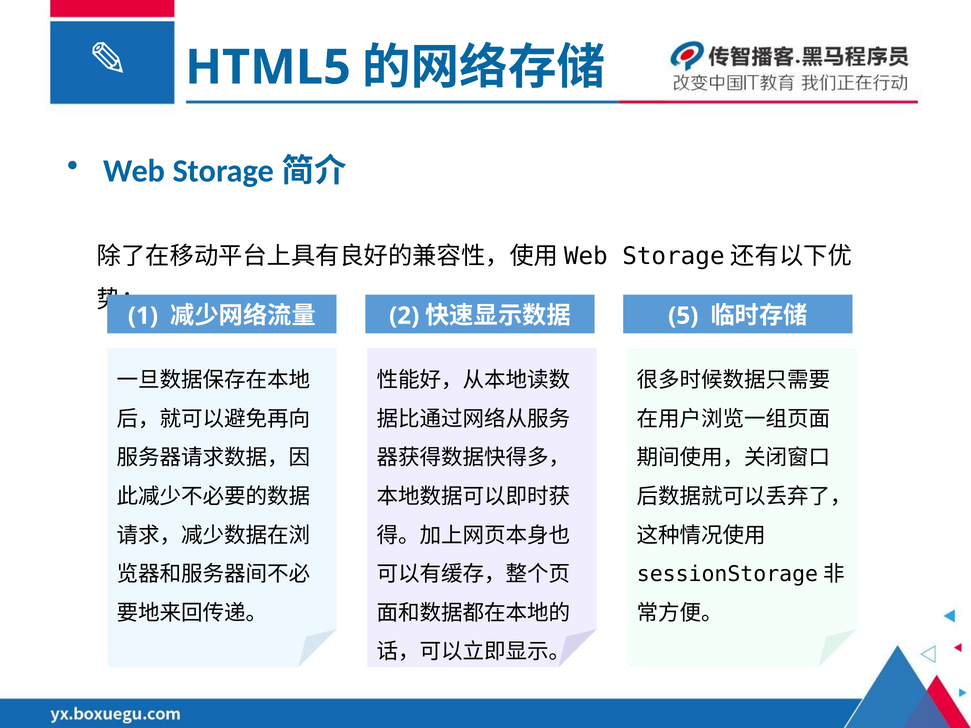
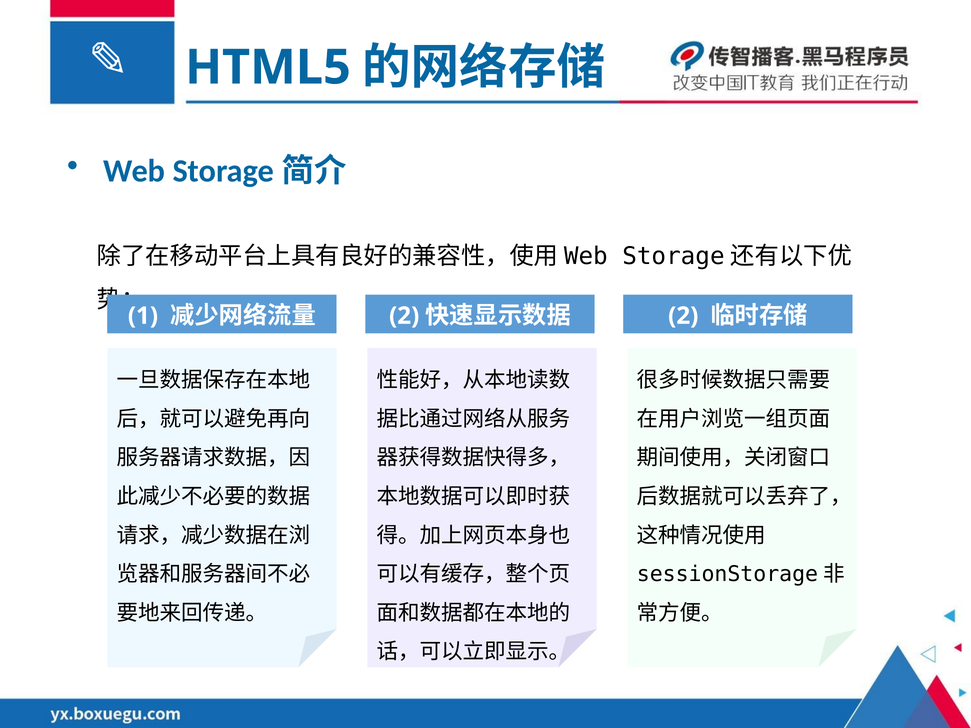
5: 5 -> 2 (683, 316)
